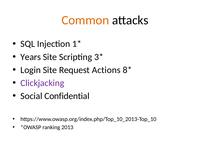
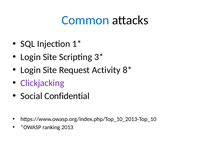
Common colour: orange -> blue (85, 20)
Years: Years -> Login (31, 57)
Actions: Actions -> Activity (106, 70)
